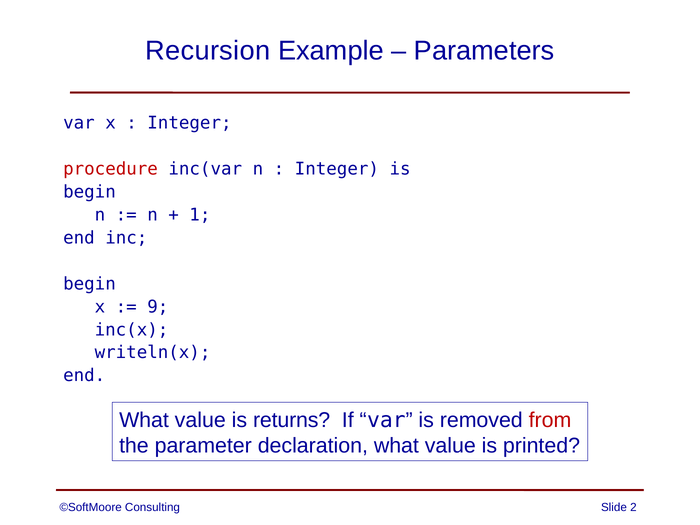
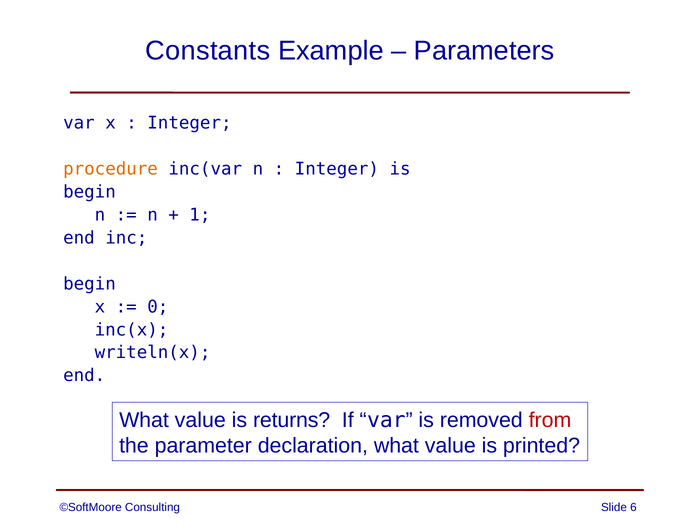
Recursion: Recursion -> Constants (208, 51)
procedure colour: red -> orange (111, 169)
9: 9 -> 0 (158, 307)
2: 2 -> 6 (633, 507)
